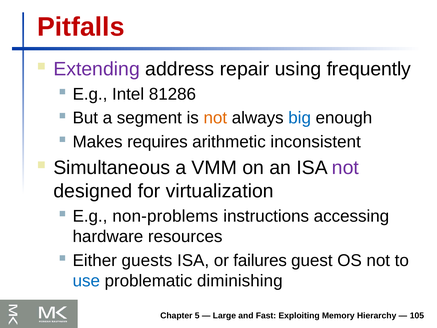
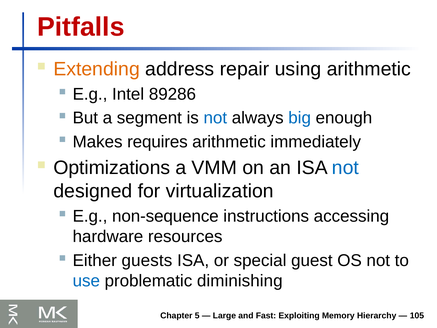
Extending colour: purple -> orange (97, 69)
using frequently: frequently -> arithmetic (369, 69)
81286: 81286 -> 89286 (172, 94)
not colour: orange -> blue (215, 118)
inconsistent: inconsistent -> immediately (316, 142)
Simultaneous: Simultaneous -> Optimizations (112, 168)
not colour: purple -> blue (345, 168)
non-problems: non-problems -> non-sequence (165, 216)
failures: failures -> special (260, 260)
